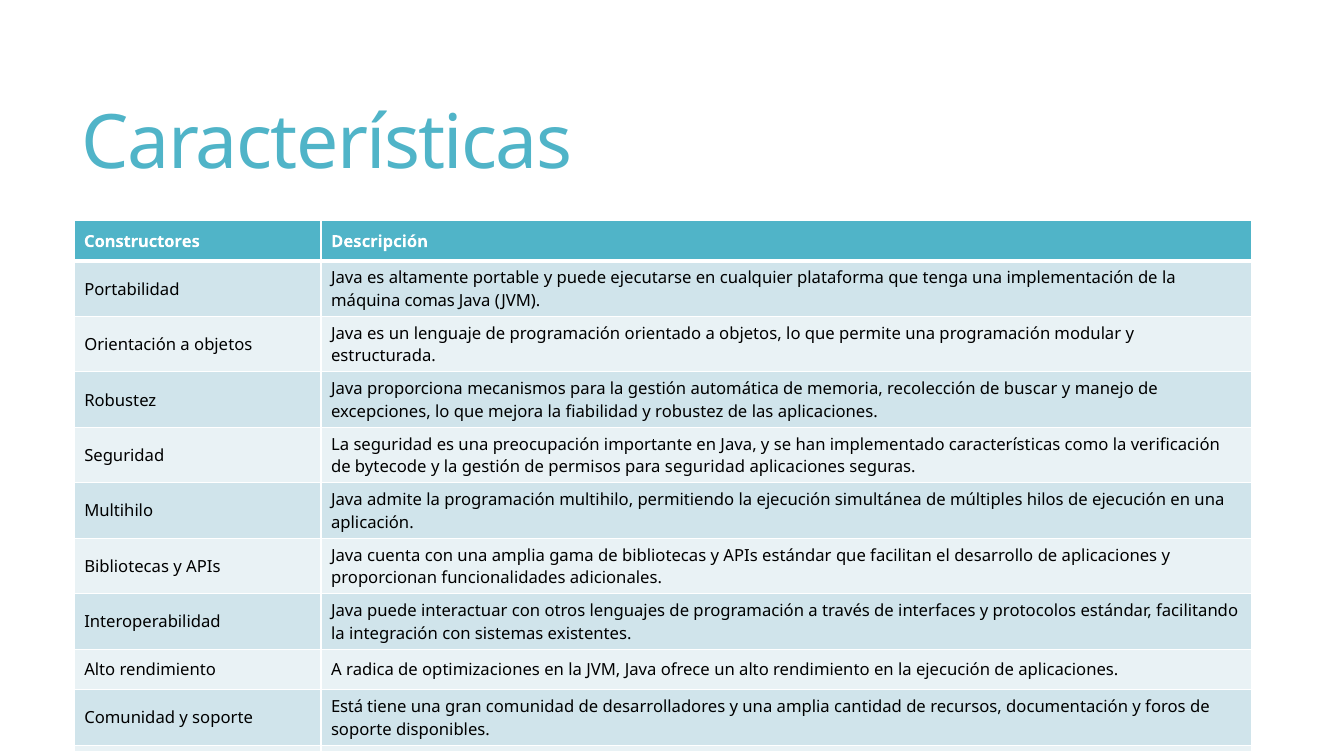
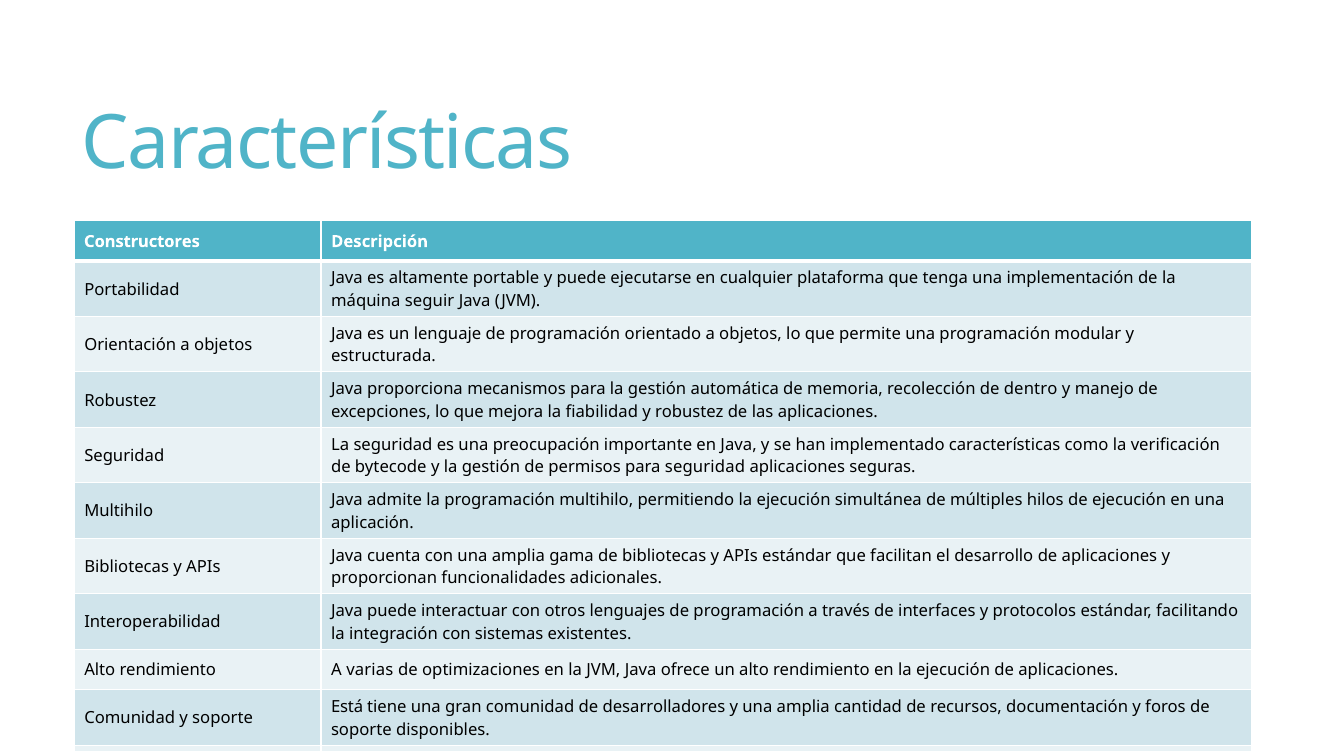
comas: comas -> seguir (430, 301)
buscar: buscar -> dentro (1031, 389)
radica: radica -> varias (370, 670)
